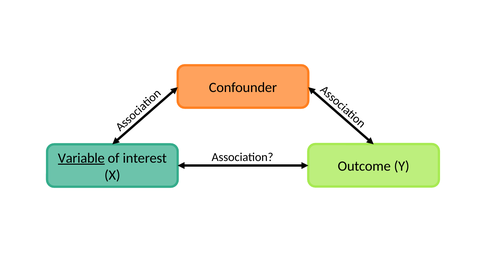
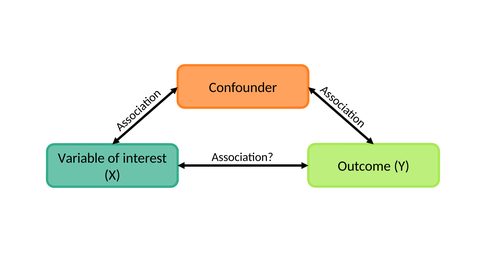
Variable underline: present -> none (81, 158)
